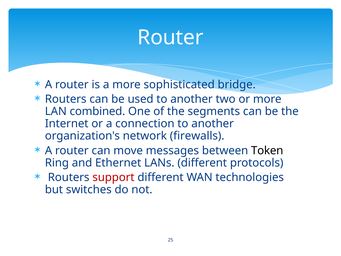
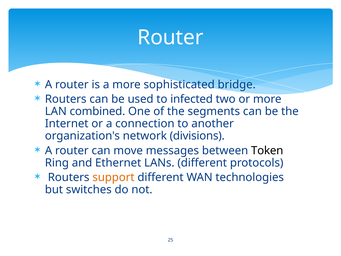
used to another: another -> infected (192, 99)
firewalls: firewalls -> divisions (197, 136)
support colour: red -> orange (113, 177)
